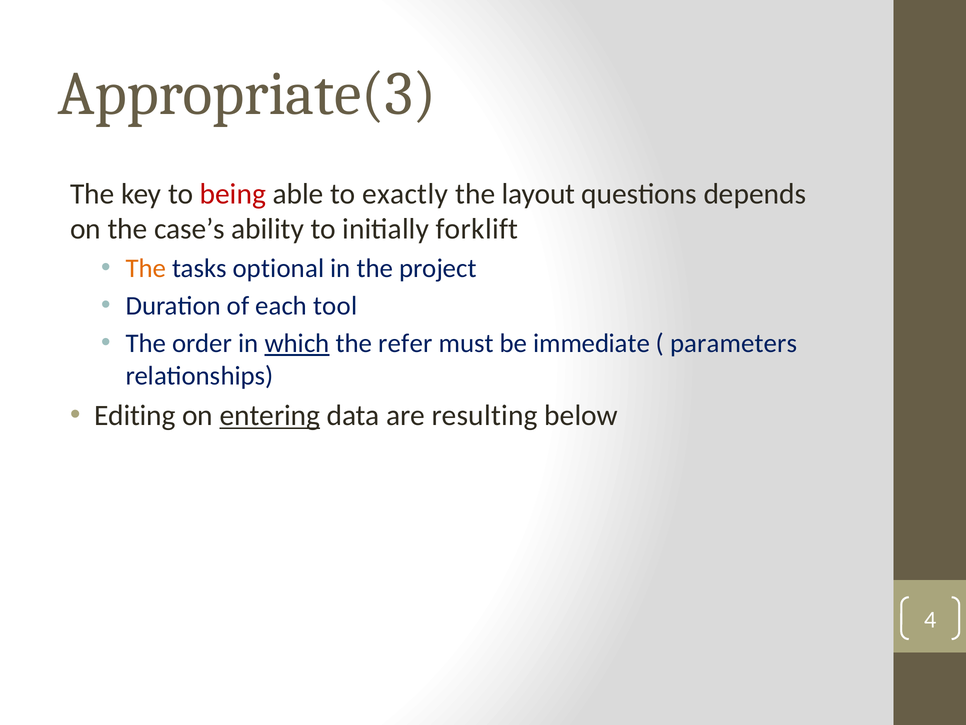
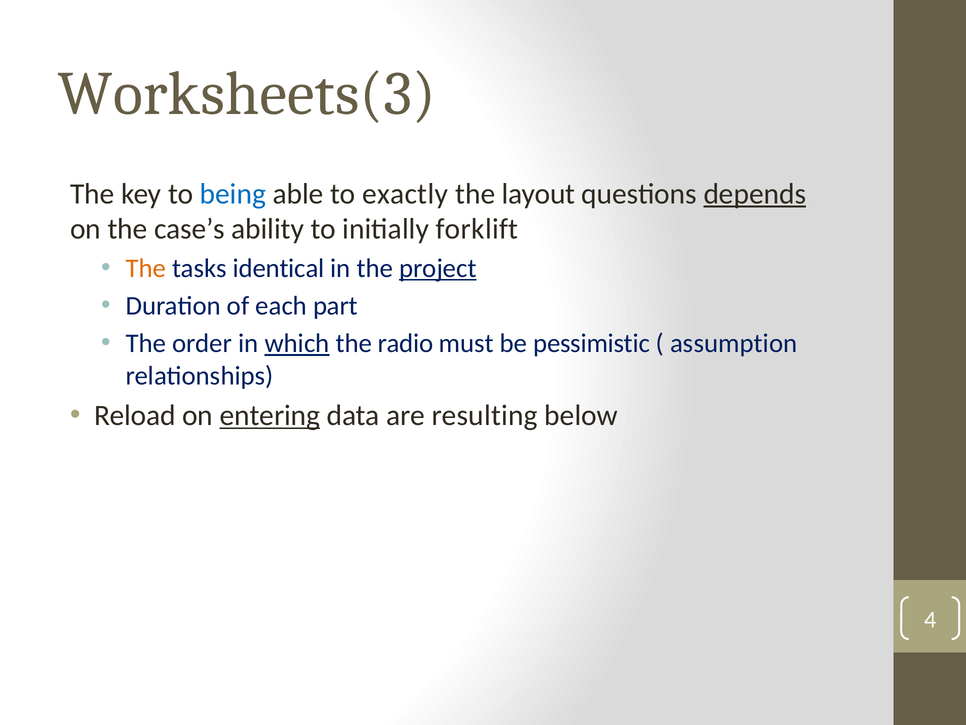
Appropriate(3: Appropriate(3 -> Worksheets(3 (247, 94)
being colour: red -> blue (233, 194)
depends underline: none -> present (755, 194)
optional: optional -> identical (279, 268)
project underline: none -> present (438, 268)
tool: tool -> part (335, 306)
refer: refer -> radio (406, 343)
immediate: immediate -> pessimistic (592, 343)
parameters: parameters -> assumption (734, 343)
Editing: Editing -> Reload (135, 415)
